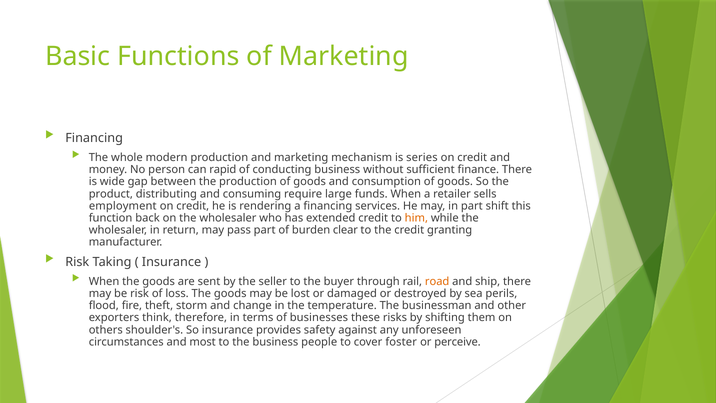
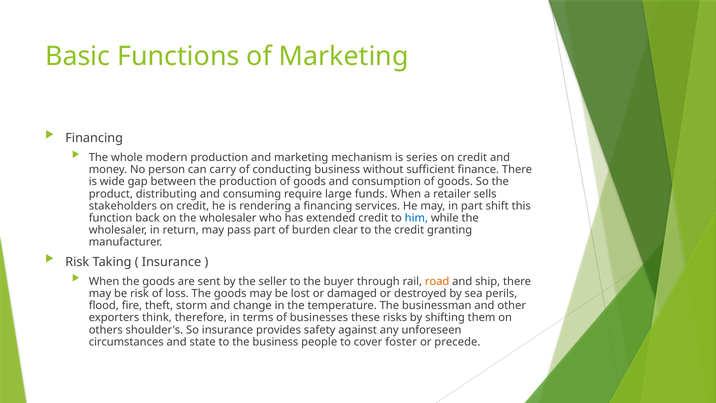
rapid: rapid -> carry (223, 170)
employment: employment -> stakeholders (123, 206)
him colour: orange -> blue (416, 218)
most: most -> state (203, 342)
perceive: perceive -> precede (457, 342)
